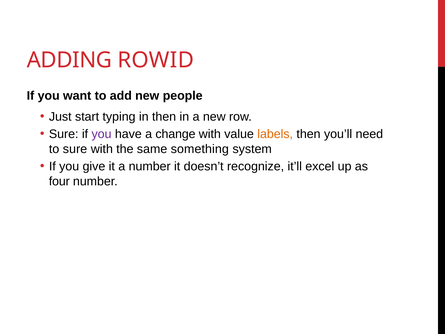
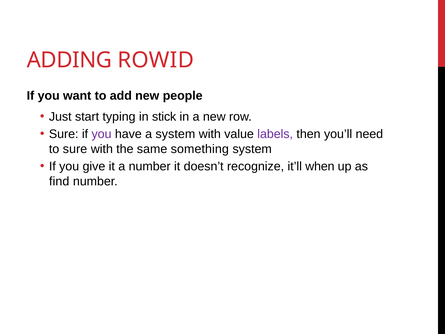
in then: then -> stick (164, 117)
a change: change -> system (175, 134)
labels colour: orange -> purple (275, 134)
excel: excel -> when (320, 166)
four: four -> find (59, 181)
